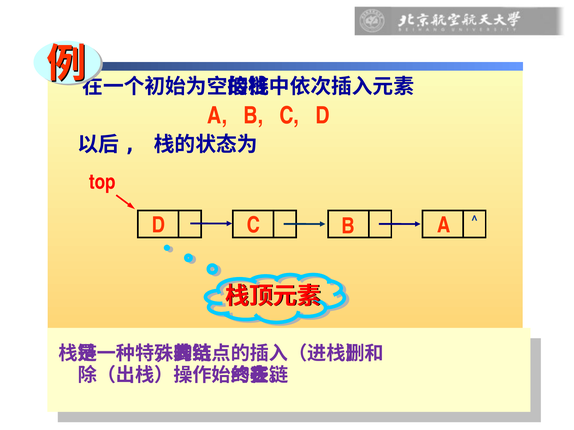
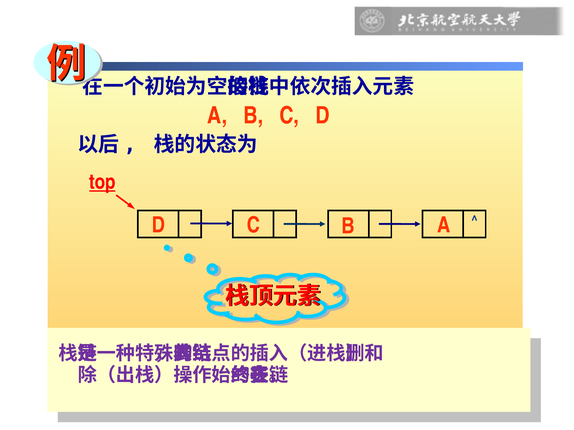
top underline: none -> present (102, 182)
